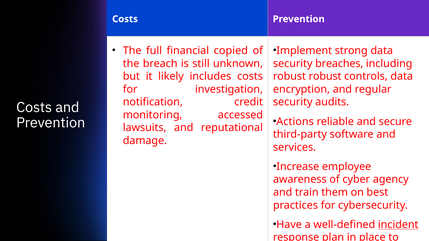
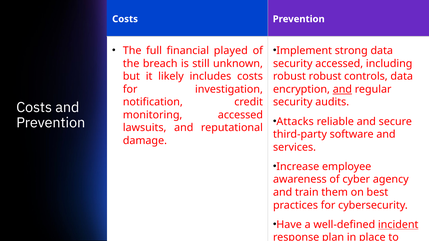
copied: copied -> played (231, 51)
security breaches: breaches -> accessed (339, 64)
and underline: none -> present (342, 89)
Actions: Actions -> Attacks (295, 122)
